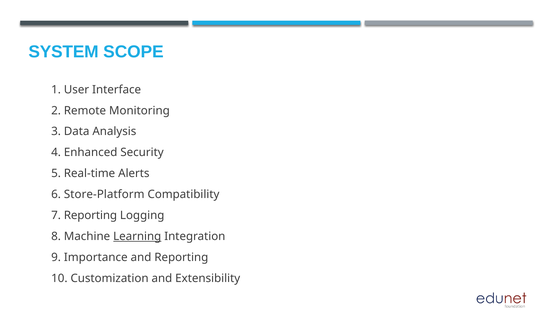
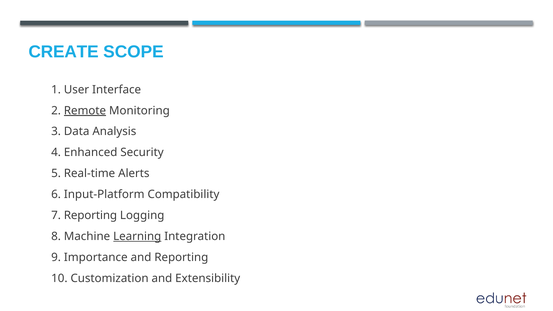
SYSTEM: SYSTEM -> CREATE (64, 52)
Remote underline: none -> present (85, 111)
Store-Platform: Store-Platform -> Input-Platform (104, 194)
